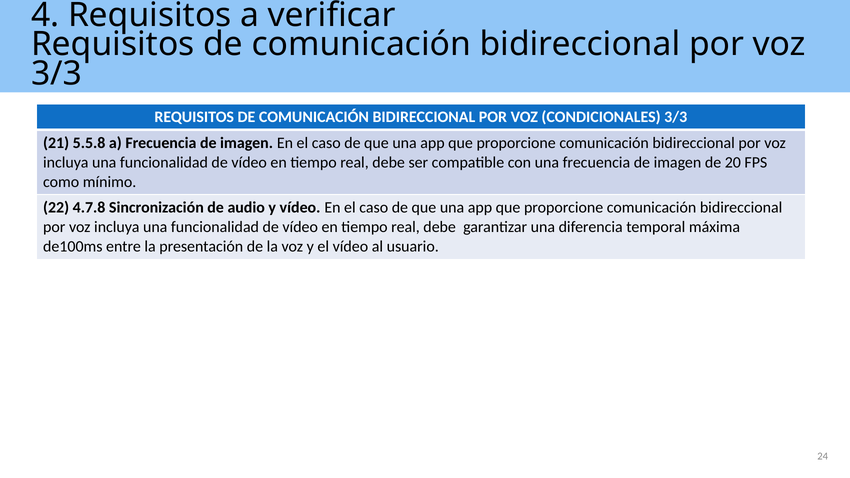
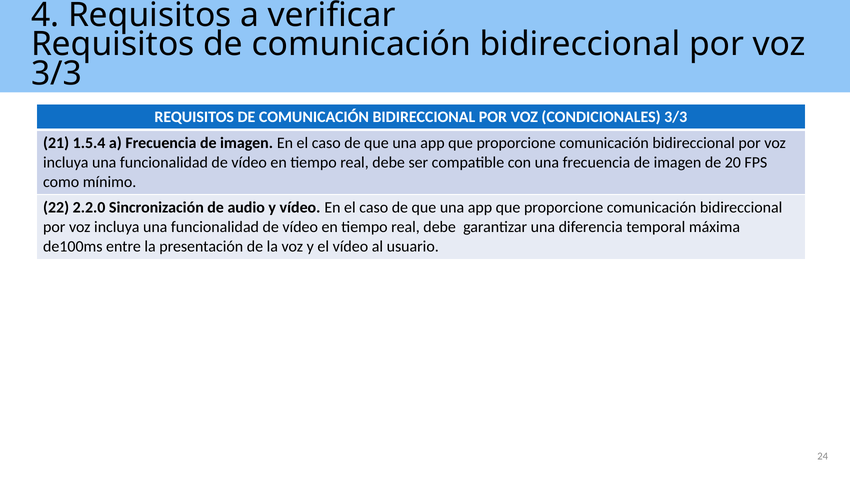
5.5.8: 5.5.8 -> 1.5.4 (89, 143)
4.7.8: 4.7.8 -> 2.2.0 (89, 208)
